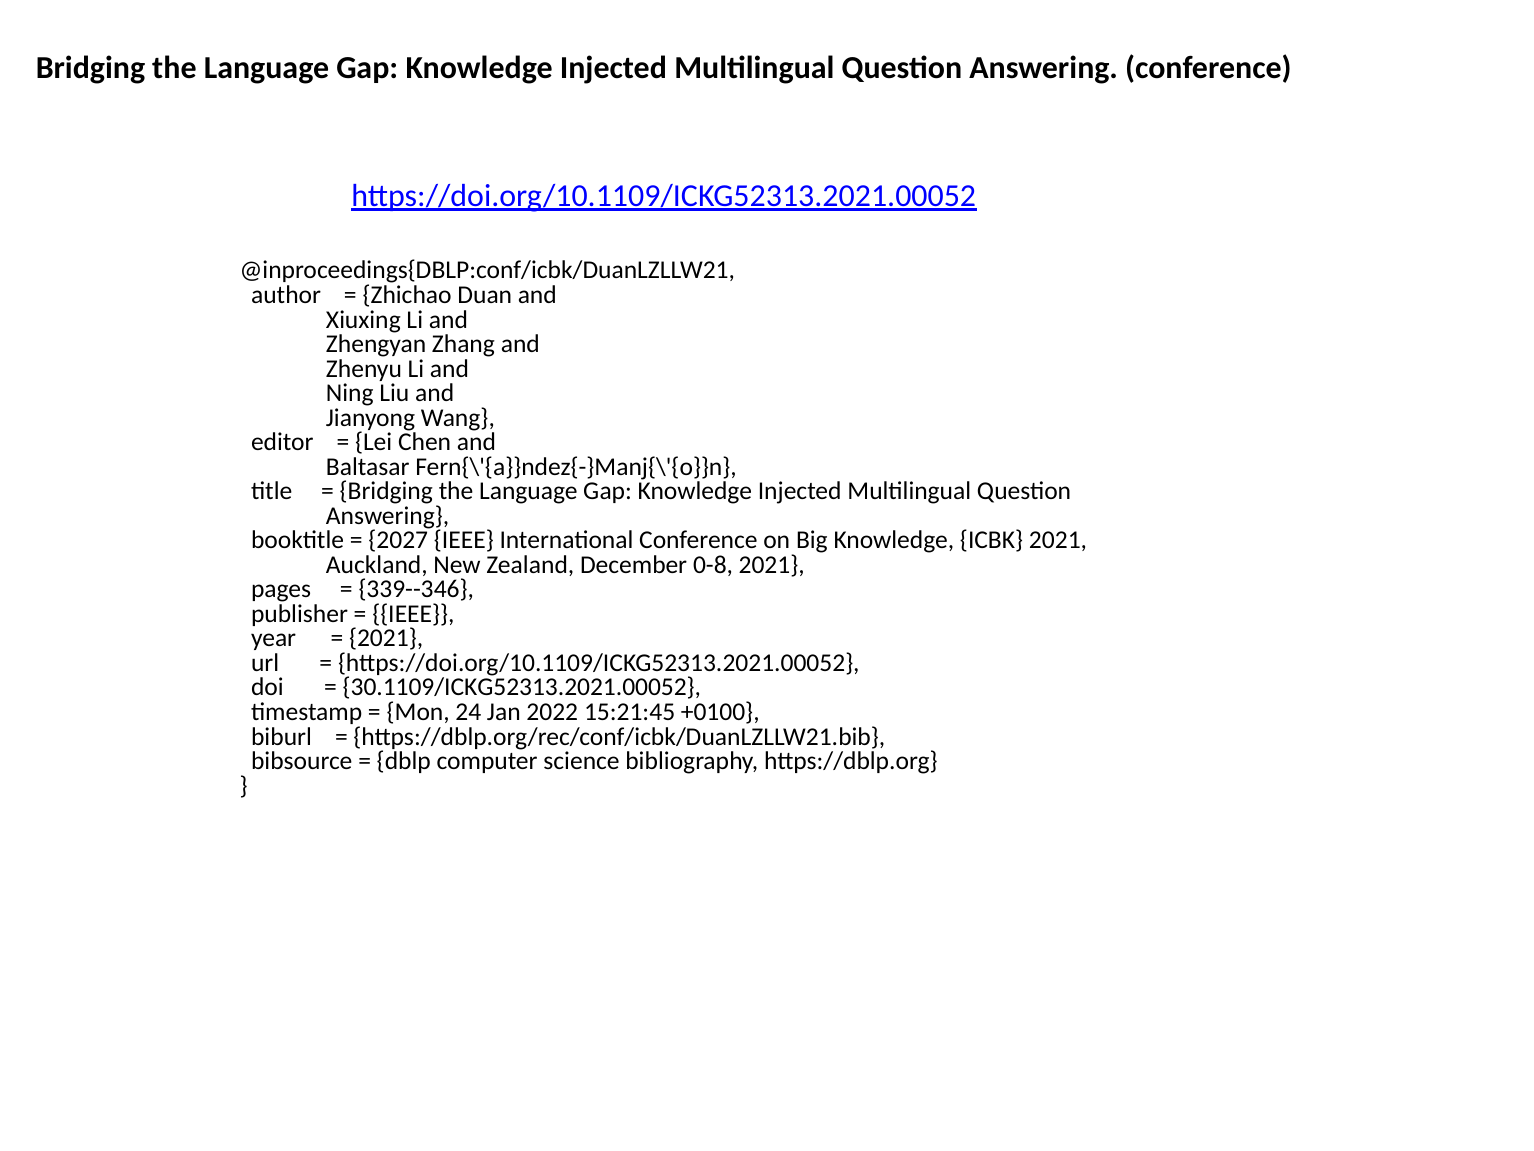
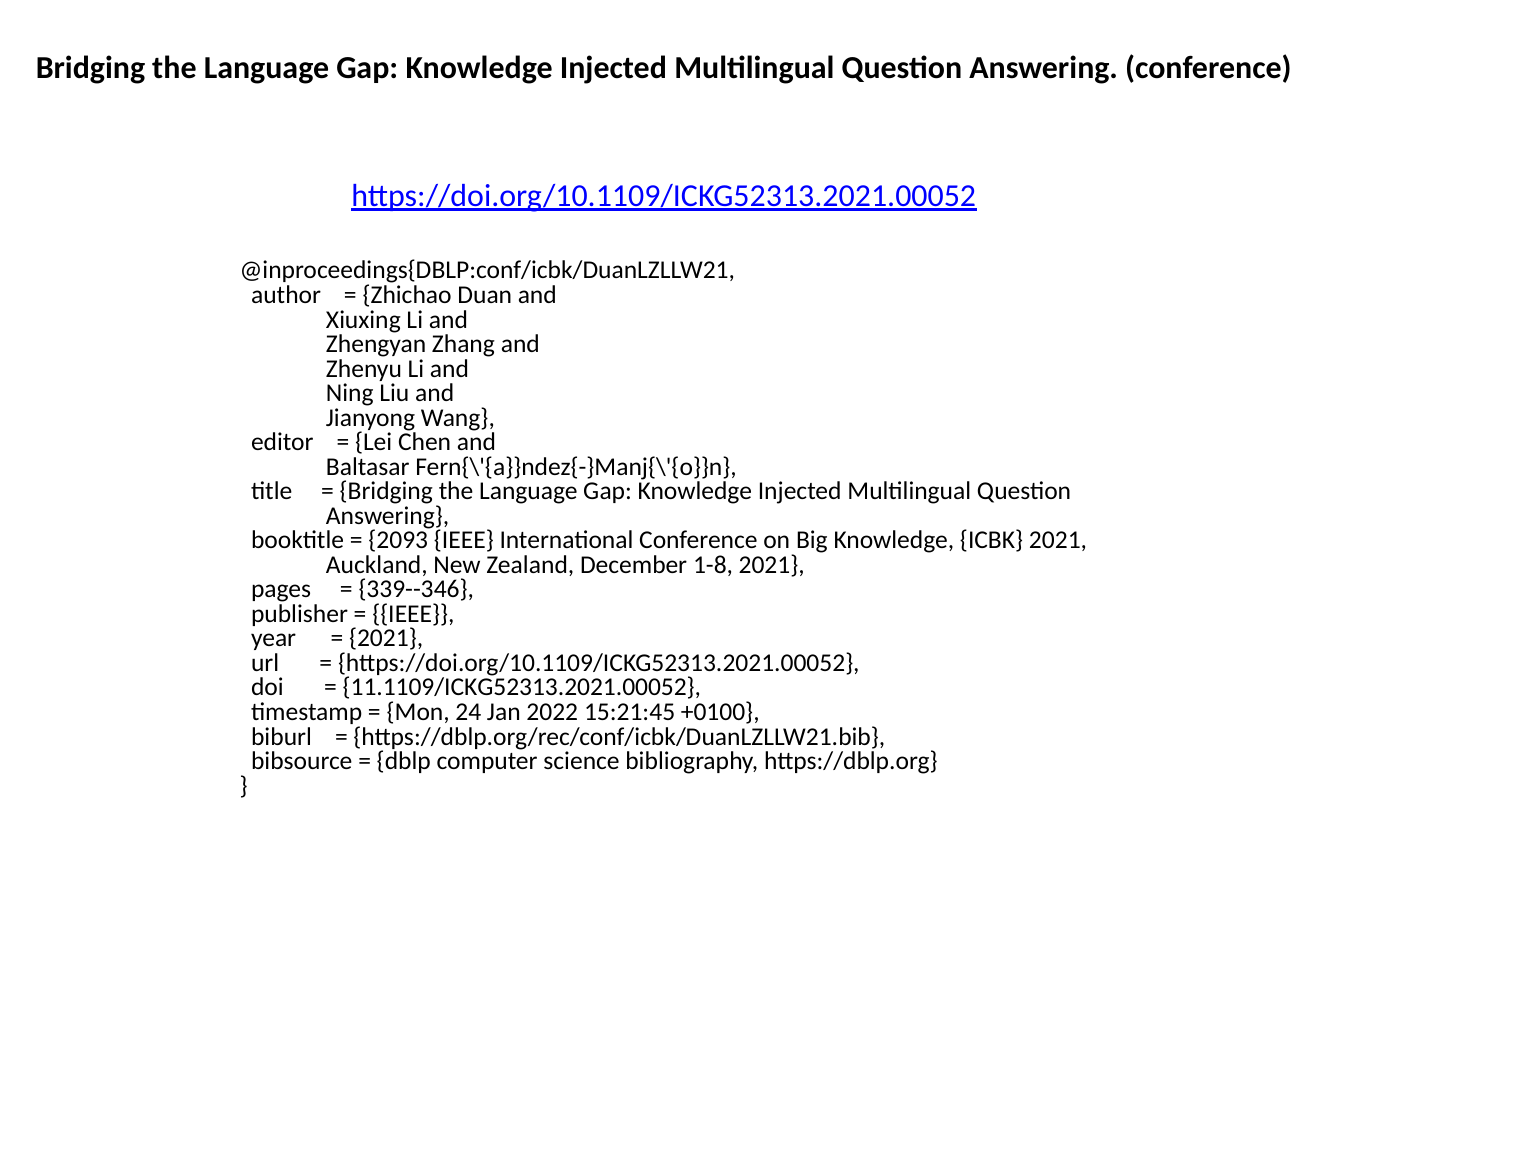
2027: 2027 -> 2093 (398, 540)
0-8: 0-8 -> 1-8 (713, 565)
30.1109/ICKG52313.2021.00052: 30.1109/ICKG52313.2021.00052 -> 11.1109/ICKG52313.2021.00052 (522, 687)
